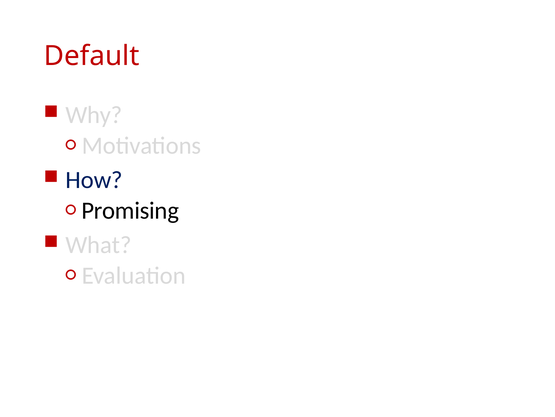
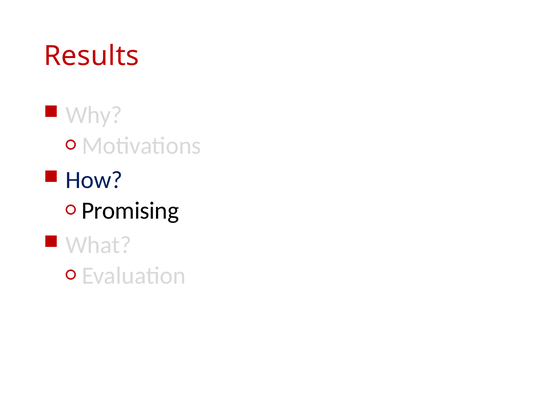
Default: Default -> Results (92, 56)
